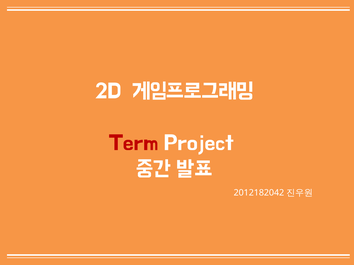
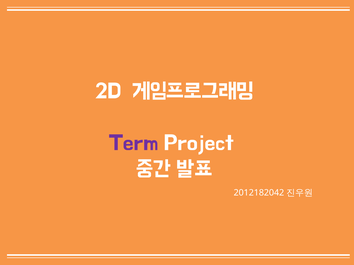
Term colour: red -> purple (134, 142)
